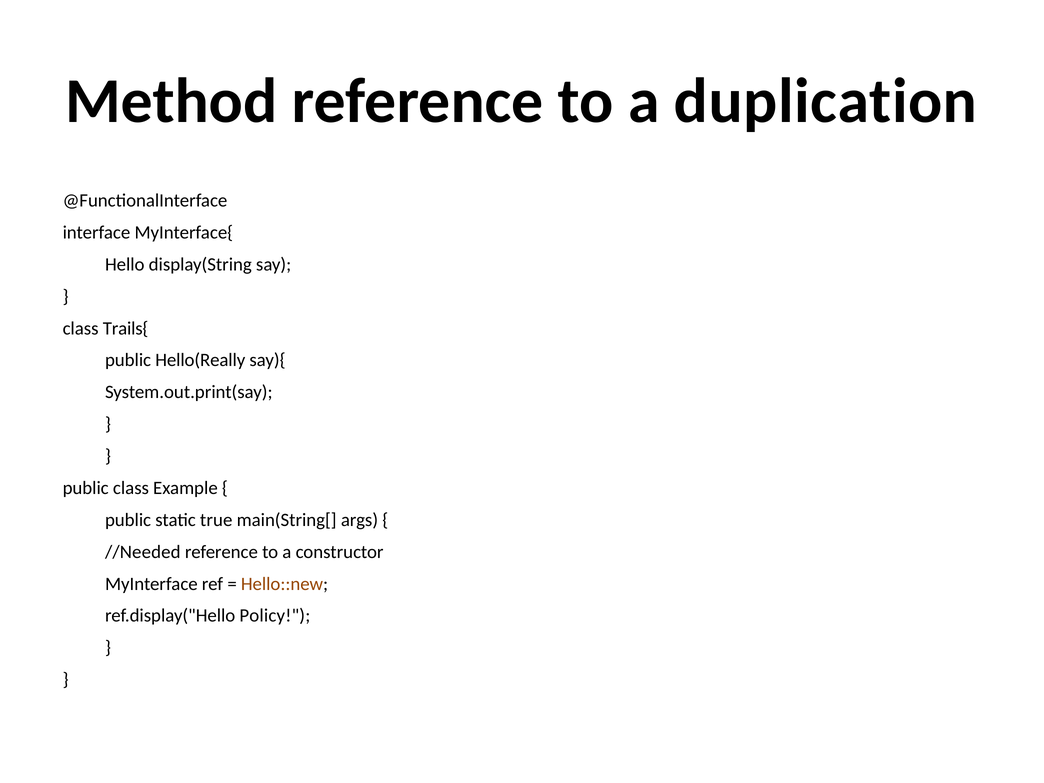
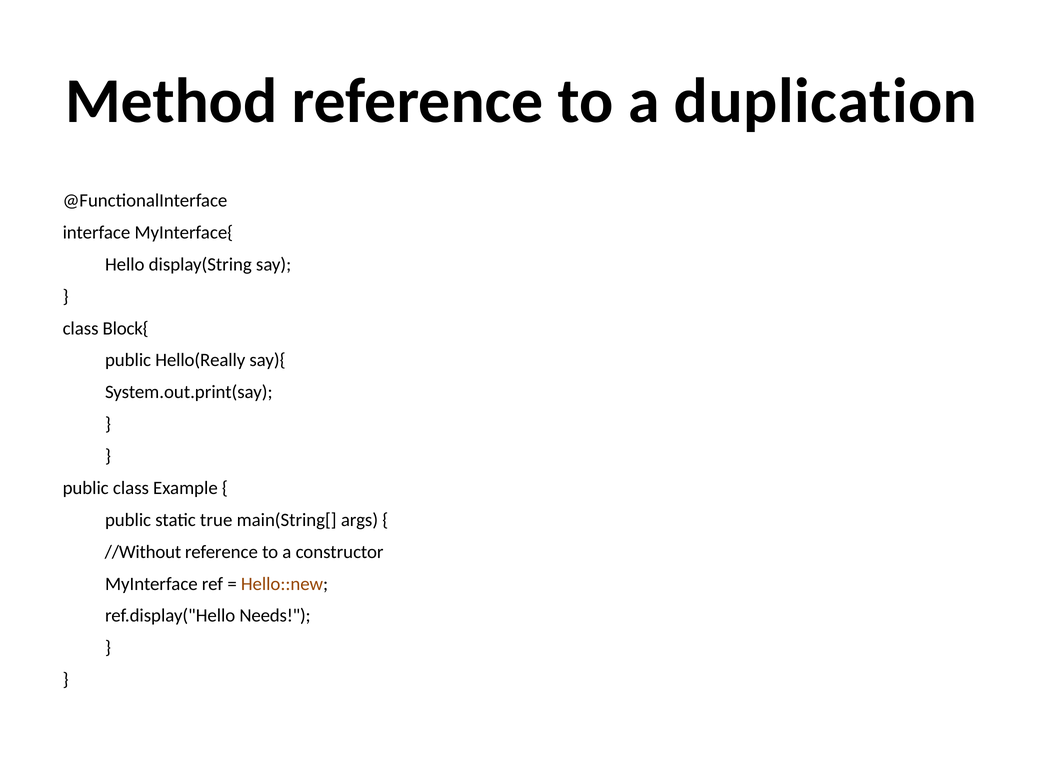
Trails{: Trails{ -> Block{ (126, 328)
//Needed: //Needed -> //Without (143, 552)
Policy: Policy -> Needs (275, 616)
